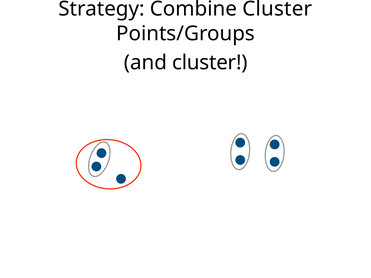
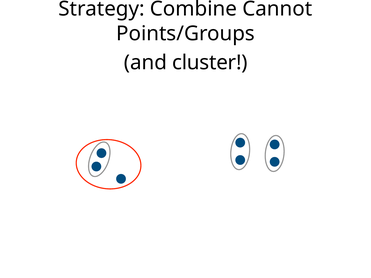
Combine Cluster: Cluster -> Cannot (277, 9)
